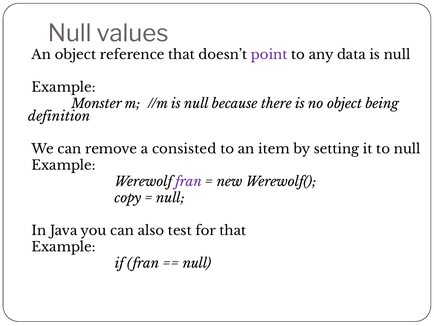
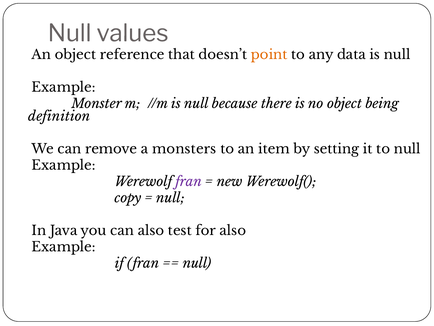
point colour: purple -> orange (269, 55)
consisted: consisted -> monsters (184, 149)
for that: that -> also (233, 230)
